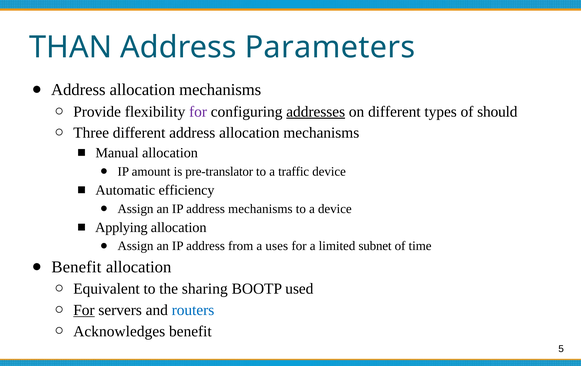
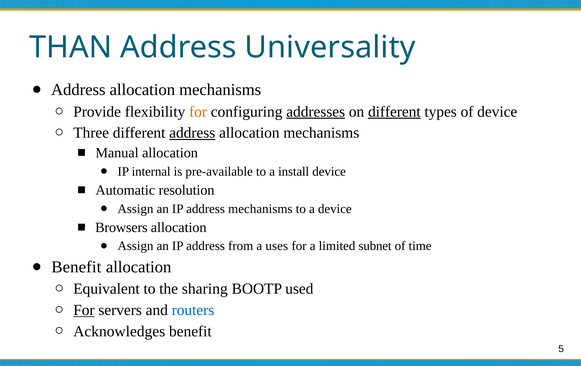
Parameters: Parameters -> Universality (330, 47)
for colour: purple -> orange (198, 112)
different underline: none -> present (394, 112)
of should: should -> device (497, 112)
address underline: none -> present (192, 133)
amount: amount -> internal (151, 171)
pre-translator: pre-translator -> pre-available (219, 171)
traffic: traffic -> install (294, 171)
efficiency: efficiency -> resolution (187, 190)
Applying: Applying -> Browsers (121, 228)
